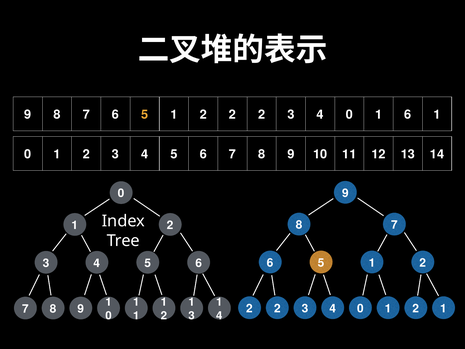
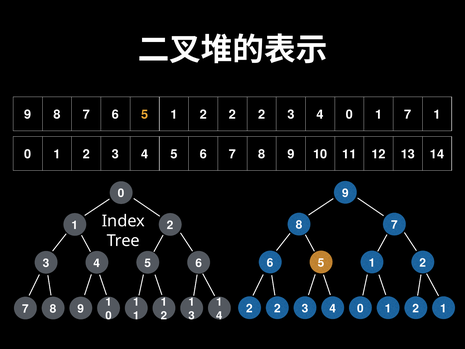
1 6: 6 -> 7 (408, 115)
